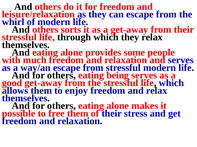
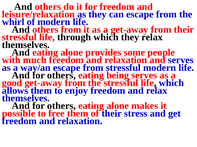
others sorts: sorts -> from (71, 30)
